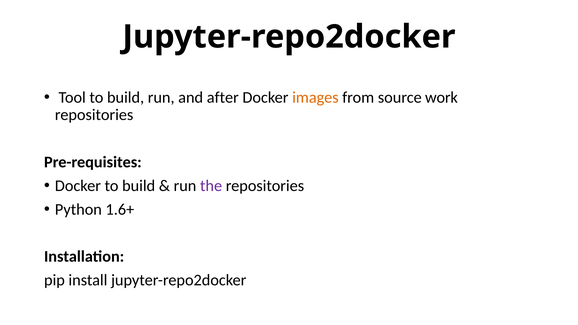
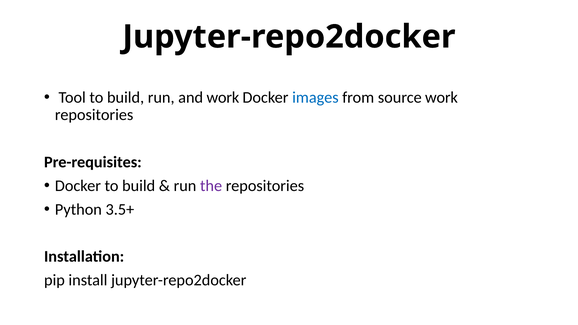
and after: after -> work (223, 97)
images colour: orange -> blue (315, 97)
1.6+: 1.6+ -> 3.5+ (120, 209)
